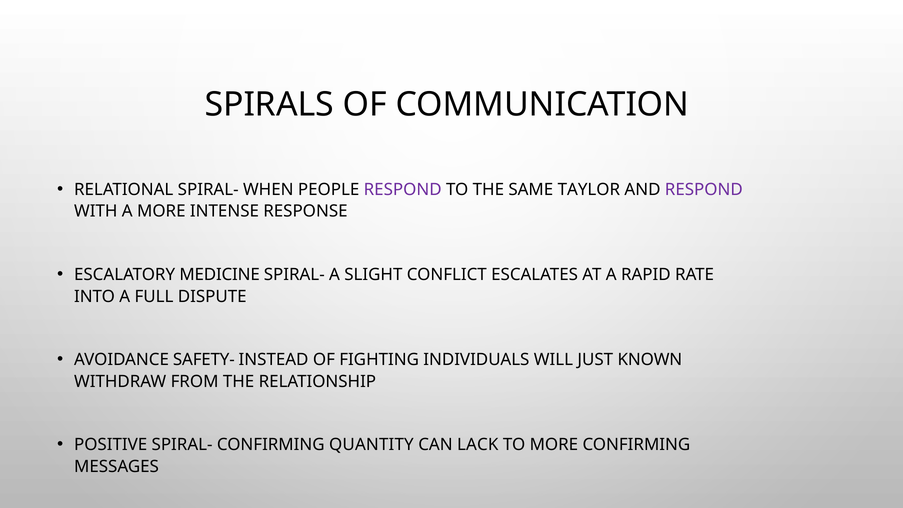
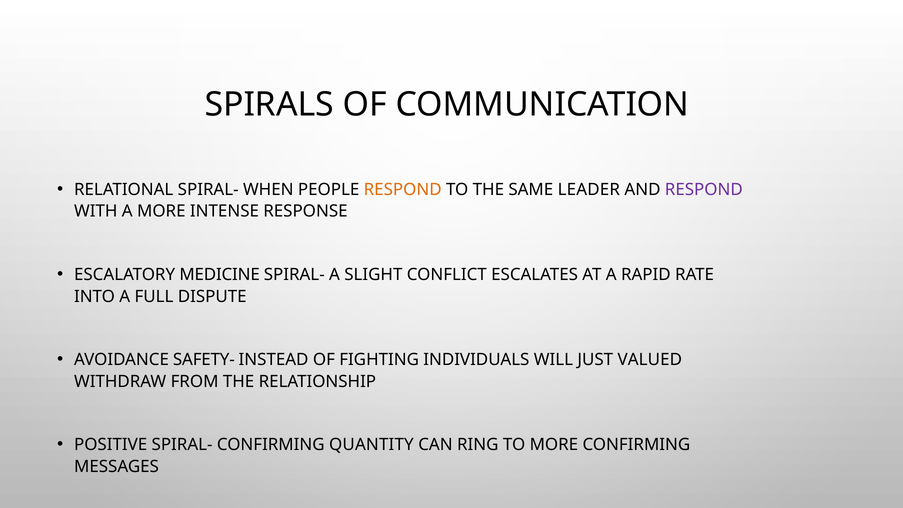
RESPOND colour: purple -> orange (403, 189)
TAYLOR: TAYLOR -> LEADER (589, 189)
KNOWN: KNOWN -> VALUED (650, 360)
LACK: LACK -> RING (478, 445)
